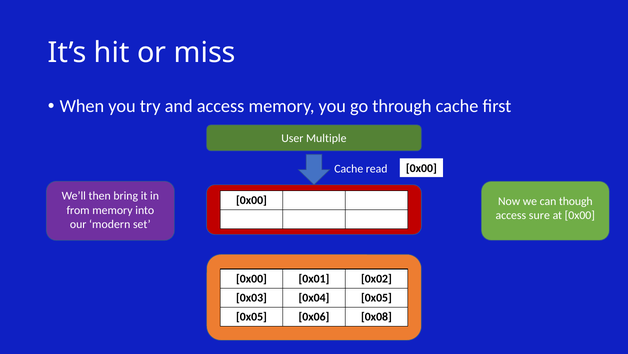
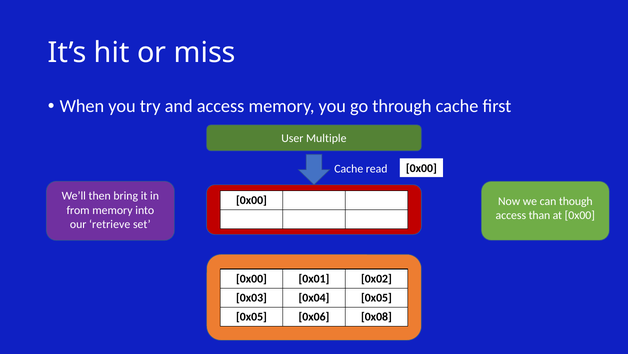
sure: sure -> than (539, 215)
modern: modern -> retrieve (110, 224)
